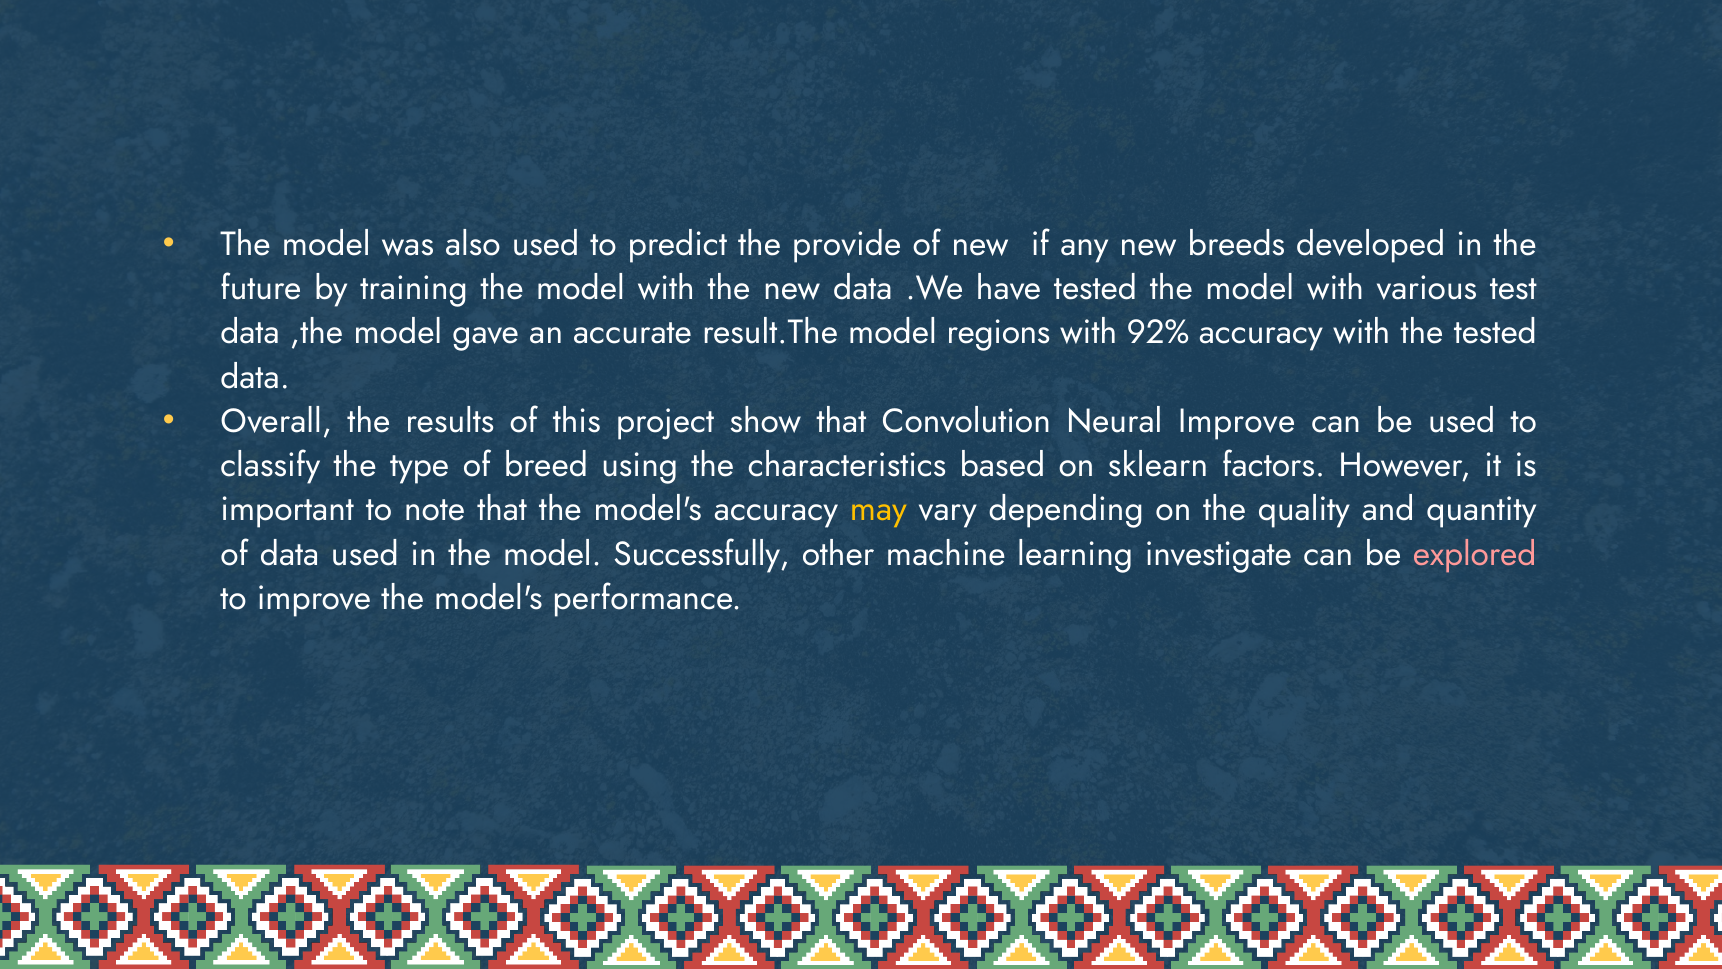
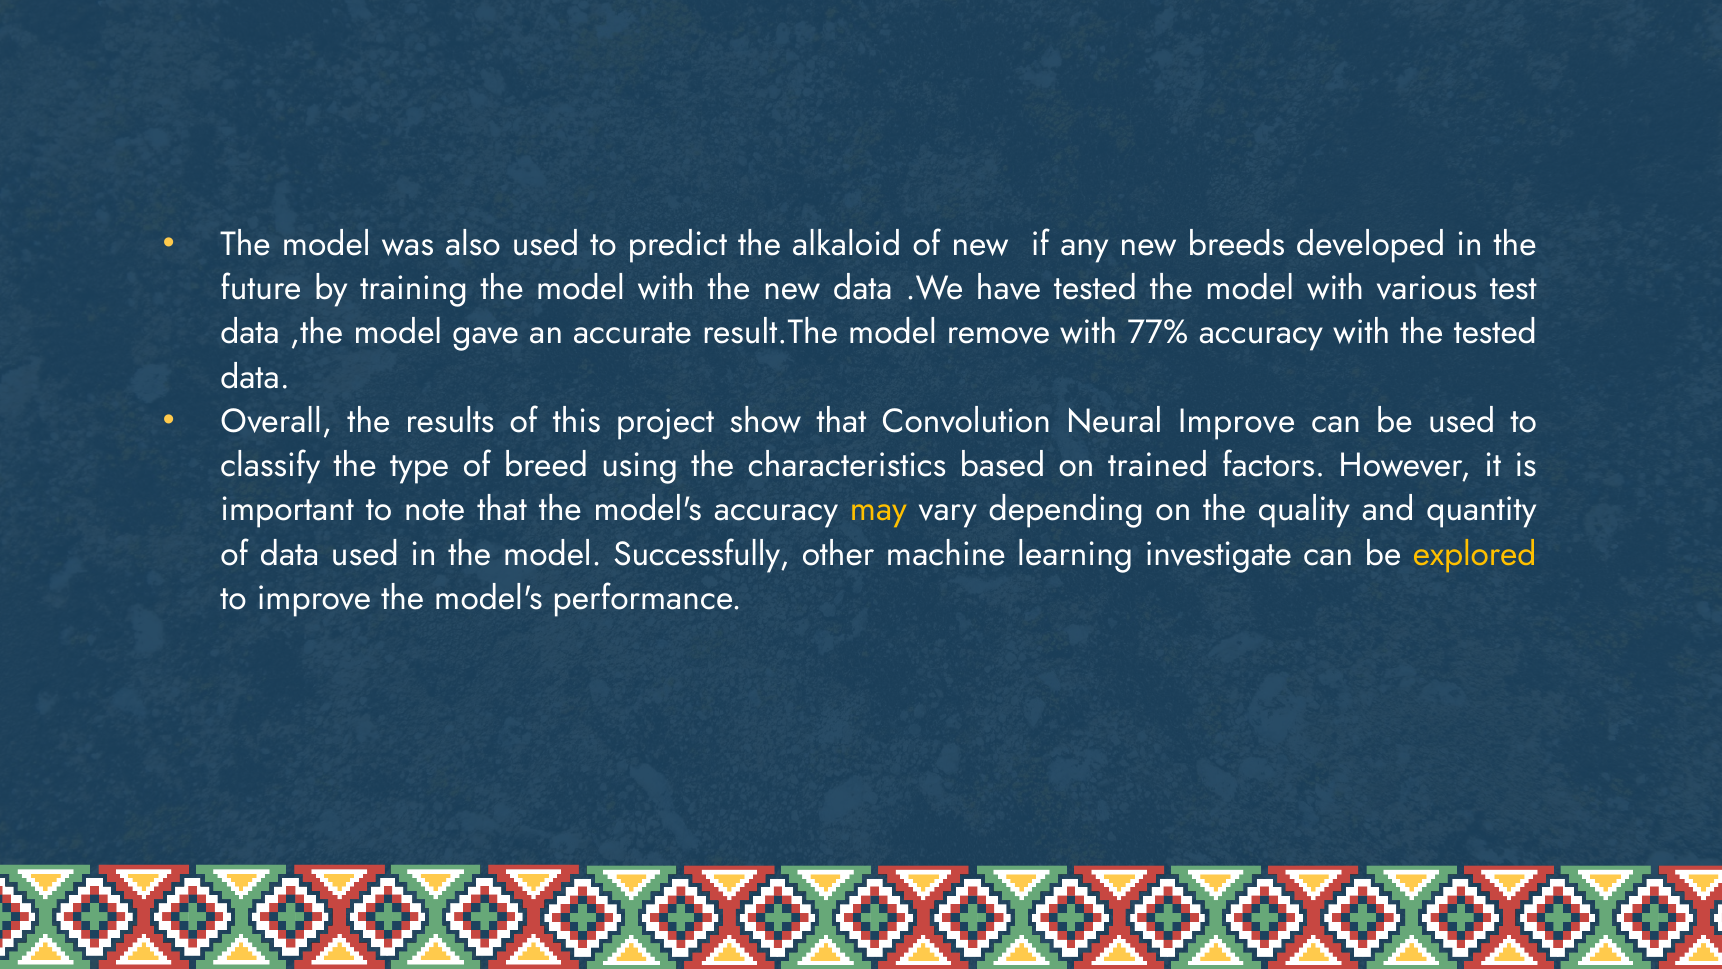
provide: provide -> alkaloid (847, 244)
regions: regions -> remove (999, 333)
92%: 92% -> 77% (1158, 333)
sklearn: sklearn -> trained (1158, 465)
explored colour: pink -> yellow (1475, 554)
